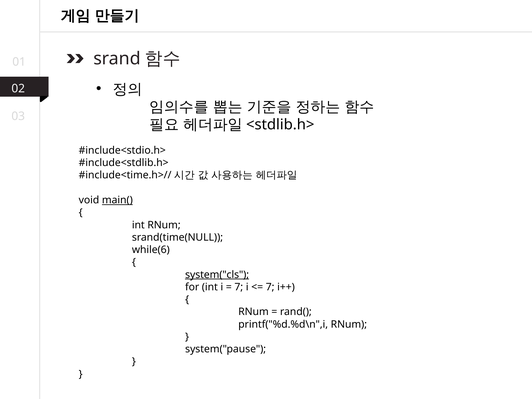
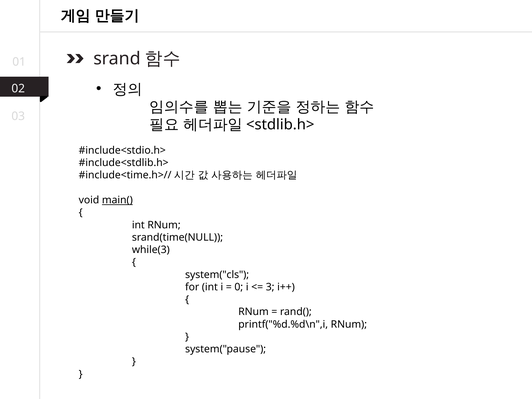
while(6: while(6 -> while(3 (151, 250)
system("cls underline: present -> none (217, 275)
7: 7 -> 0 (239, 287)
7: 7 -> 3 (270, 287)
